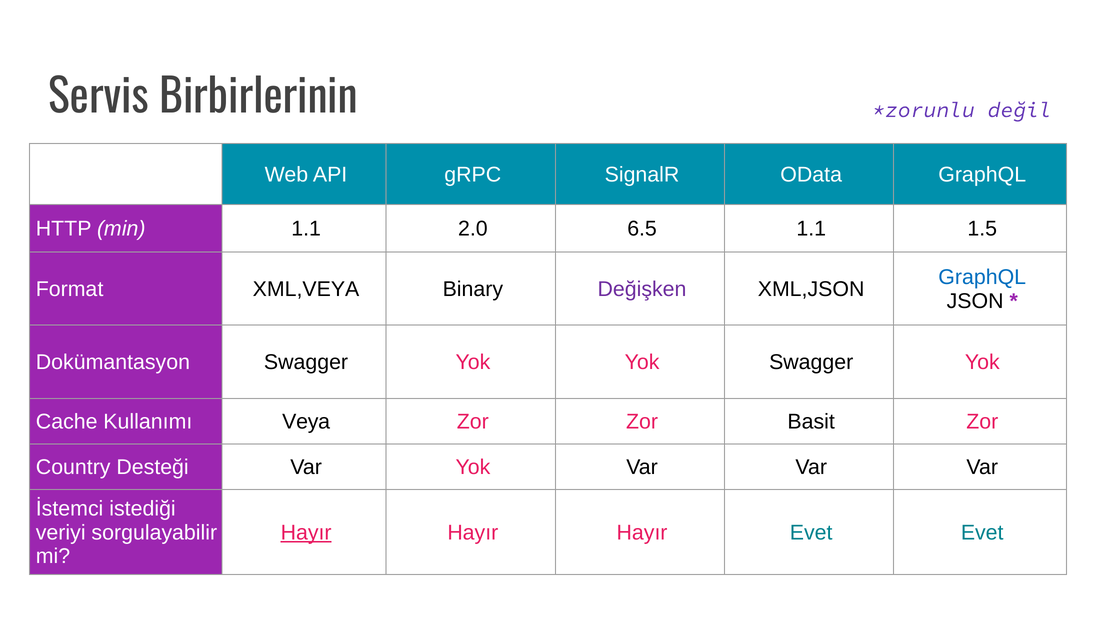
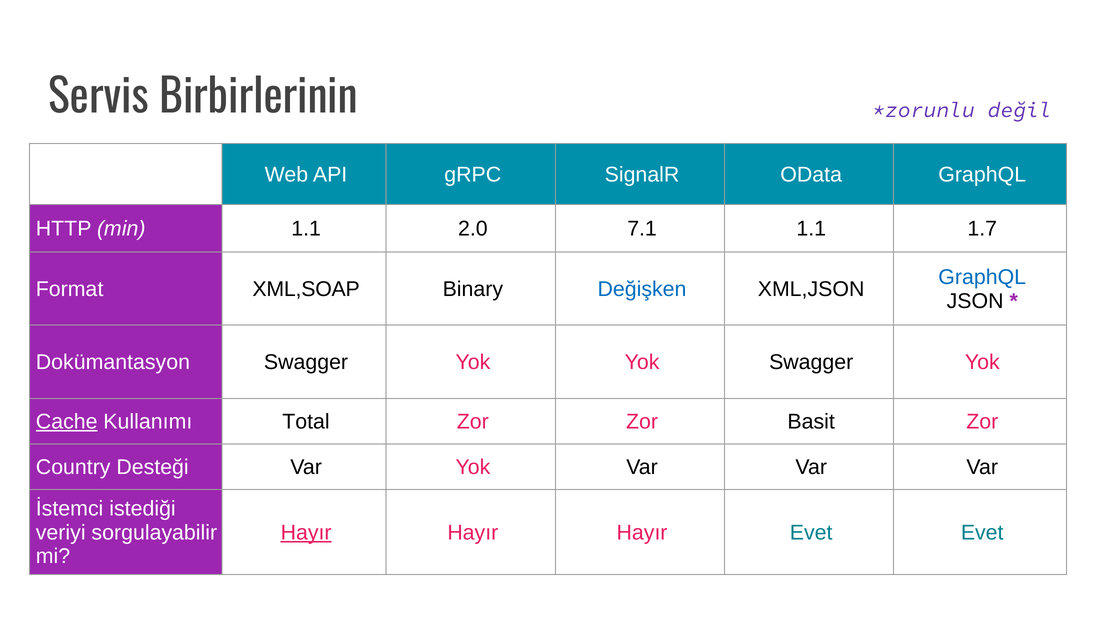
6.5: 6.5 -> 7.1 (642, 229)
1.5: 1.5 -> 1.7 (982, 229)
XML,VEYA: XML,VEYA -> XML,SOAP (306, 289)
Değişken colour: purple -> blue (642, 289)
Cache underline: none -> present (67, 421)
Veya: Veya -> Total (306, 421)
